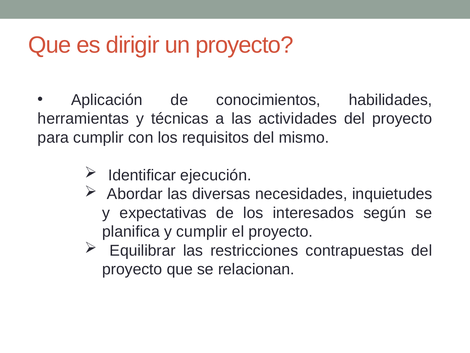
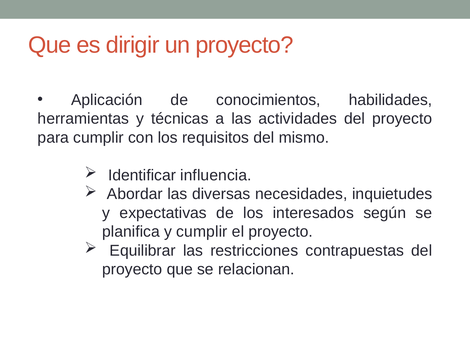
ejecución: ejecución -> influencia (216, 175)
